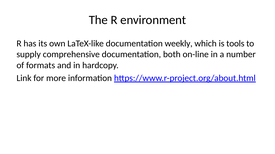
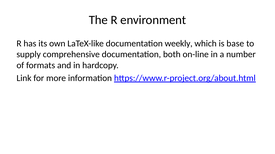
tools: tools -> base (235, 44)
